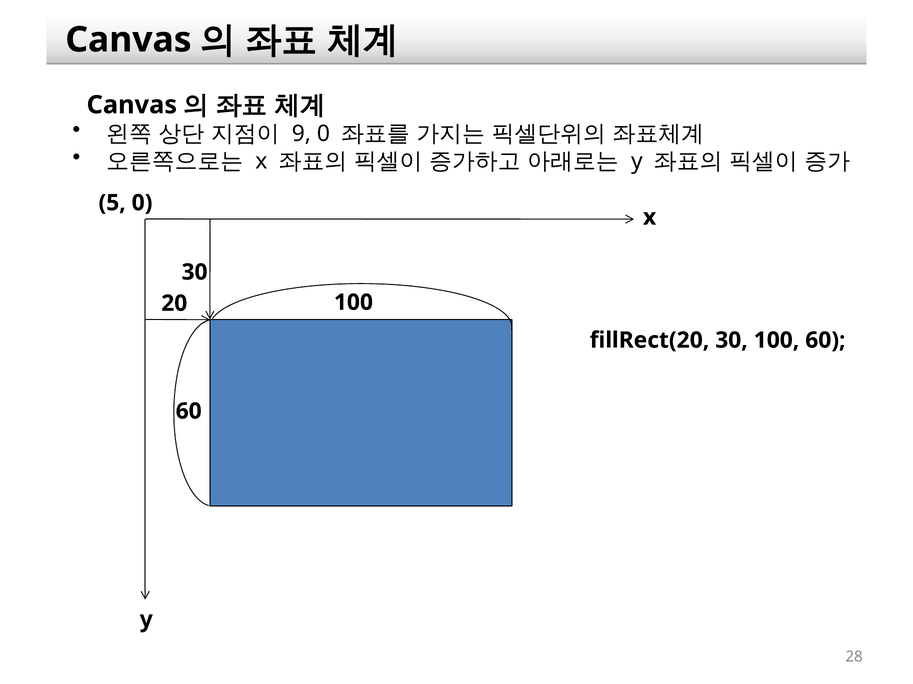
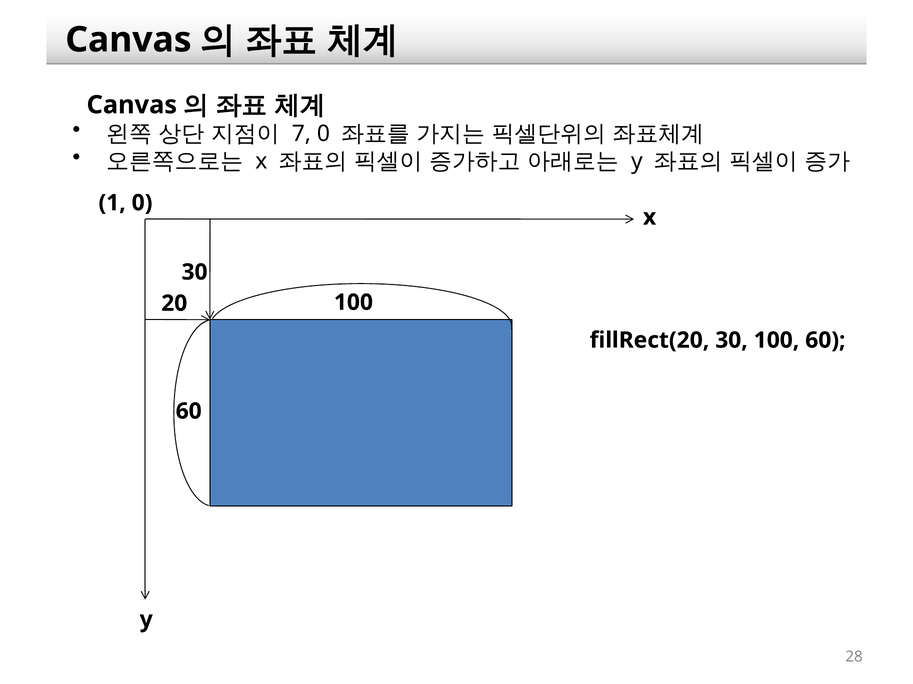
9: 9 -> 7 (301, 134)
5: 5 -> 1 (112, 203)
